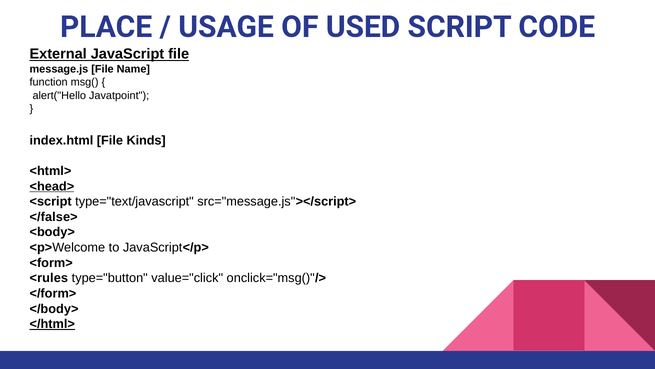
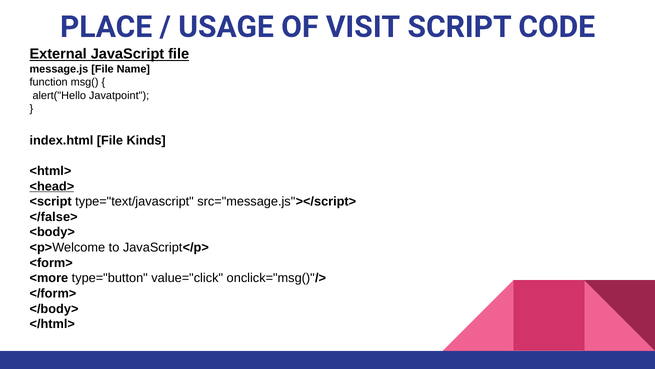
USED: USED -> VISIT (363, 27)
<rules: <rules -> <more (49, 278)
</html> underline: present -> none (52, 324)
